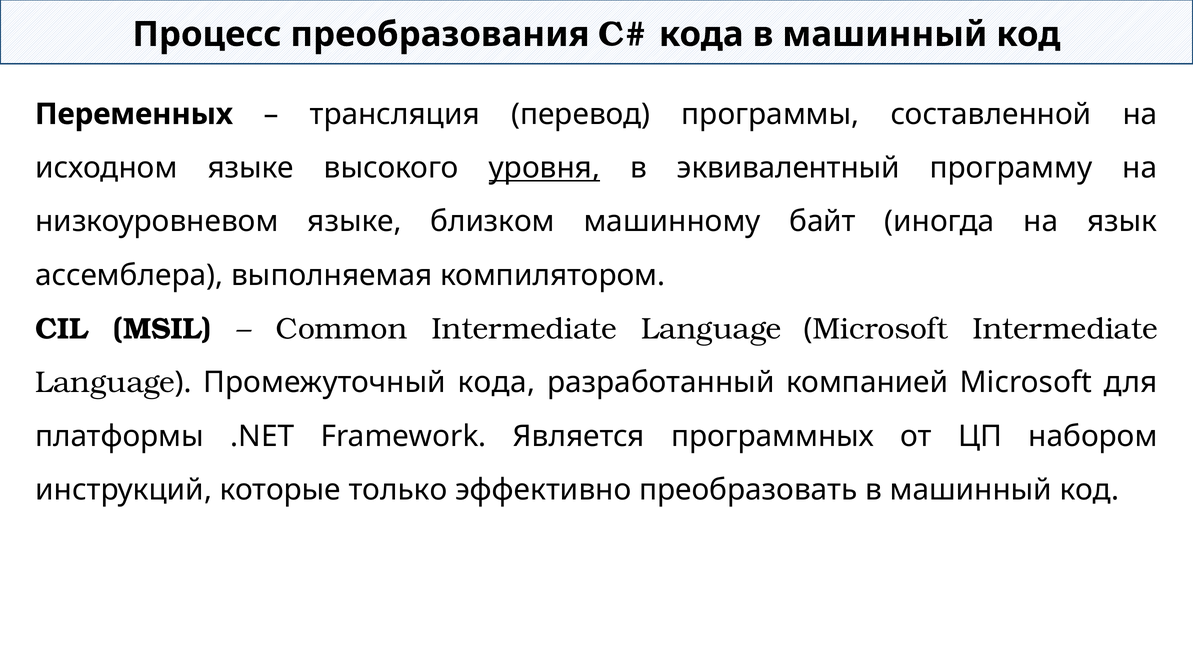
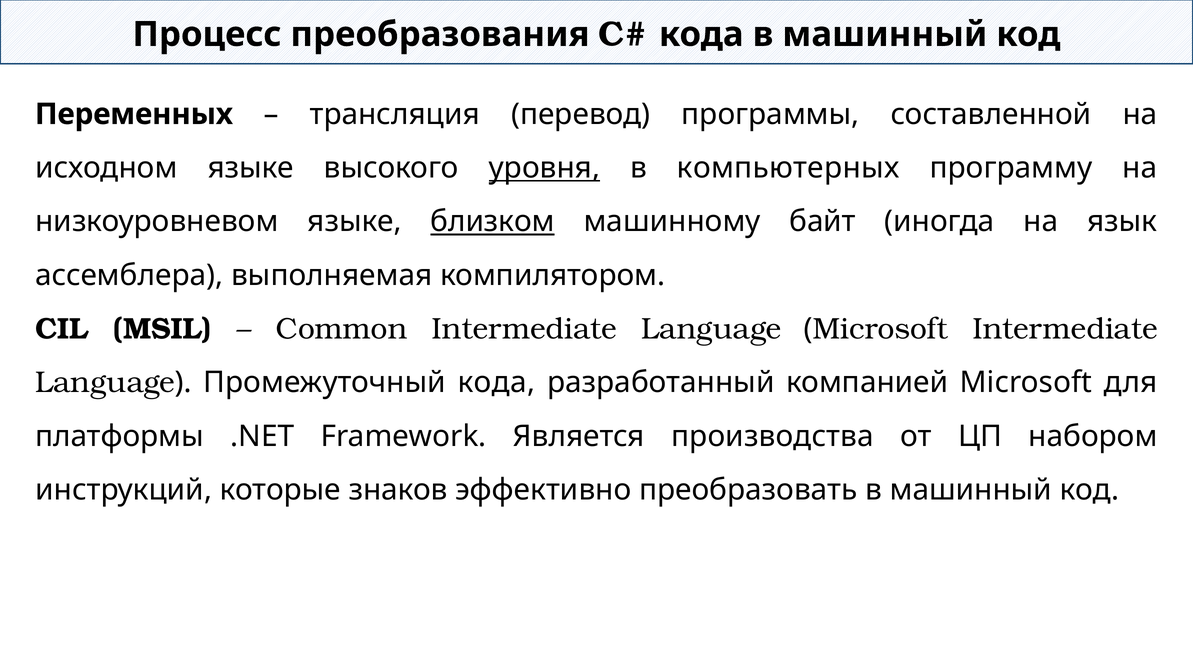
эквивалентный: эквивалентный -> компьютерных (788, 168)
близком underline: none -> present (493, 222)
программных: программных -> производства (773, 436)
только: только -> знаков (398, 490)
